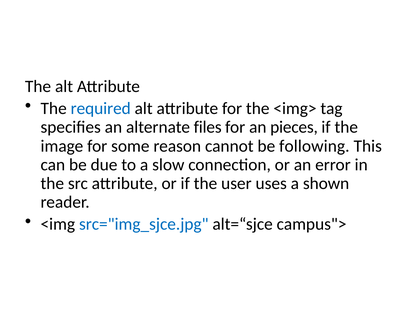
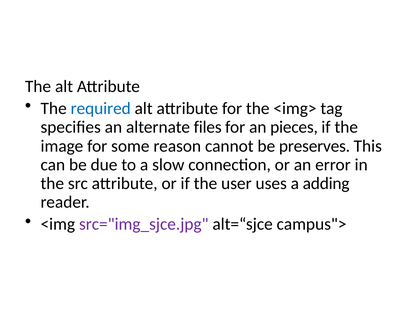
following: following -> preserves (315, 146)
shown: shown -> adding (326, 183)
src="img_sjce.jpg colour: blue -> purple (144, 224)
